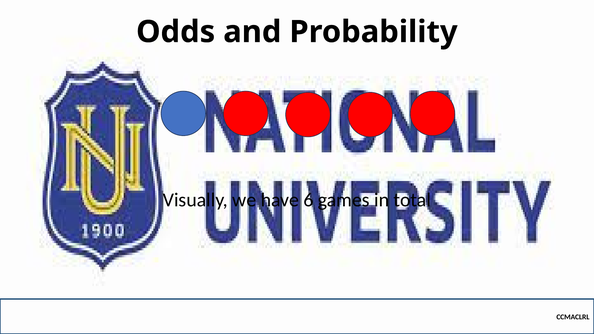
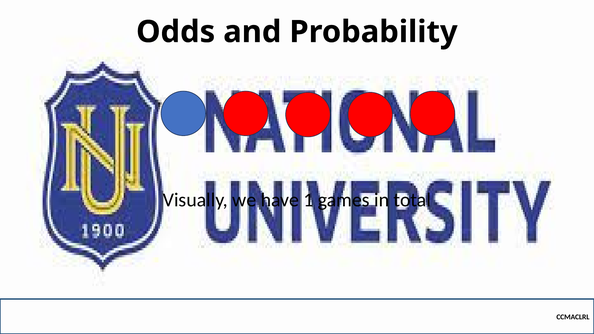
6: 6 -> 1 (308, 200)
